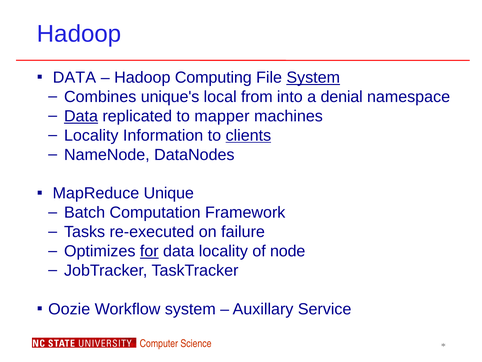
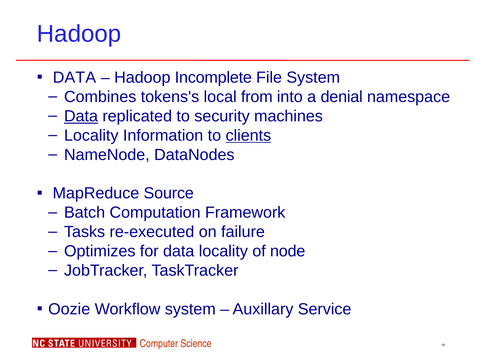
Computing: Computing -> Incomplete (213, 77)
System underline: present -> none (313, 77)
unique's: unique's -> tokens's (170, 97)
mapper: mapper -> security (222, 116)
Unique: Unique -> Source (169, 193)
for underline: present -> none (149, 251)
